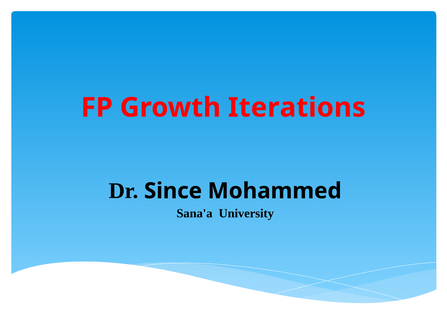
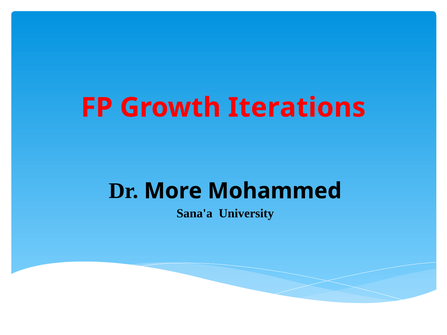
Since: Since -> More (173, 191)
